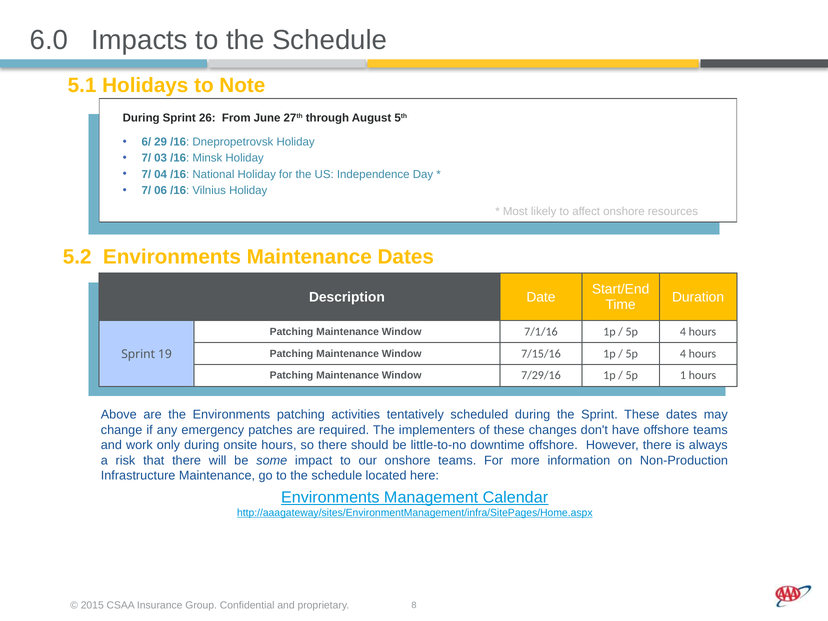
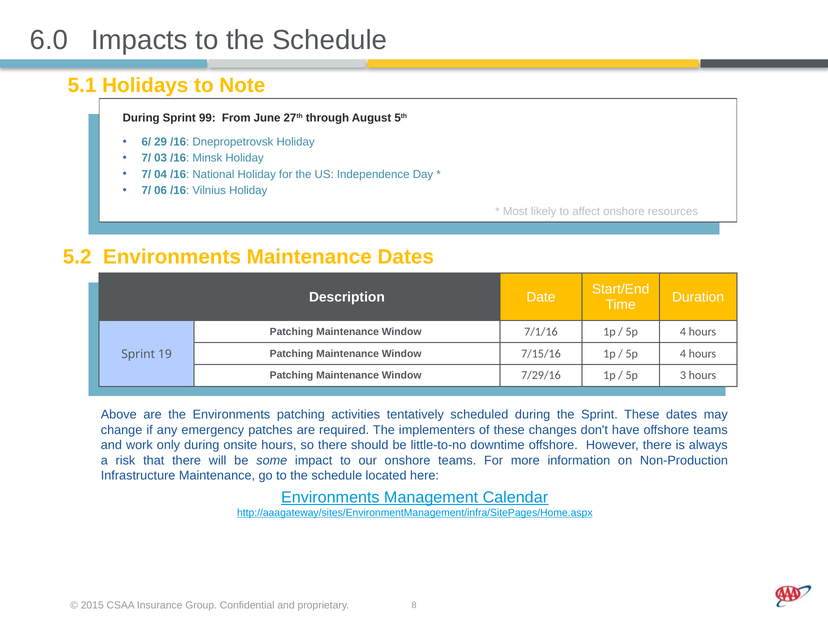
26: 26 -> 99 (207, 118)
1: 1 -> 3 (683, 375)
